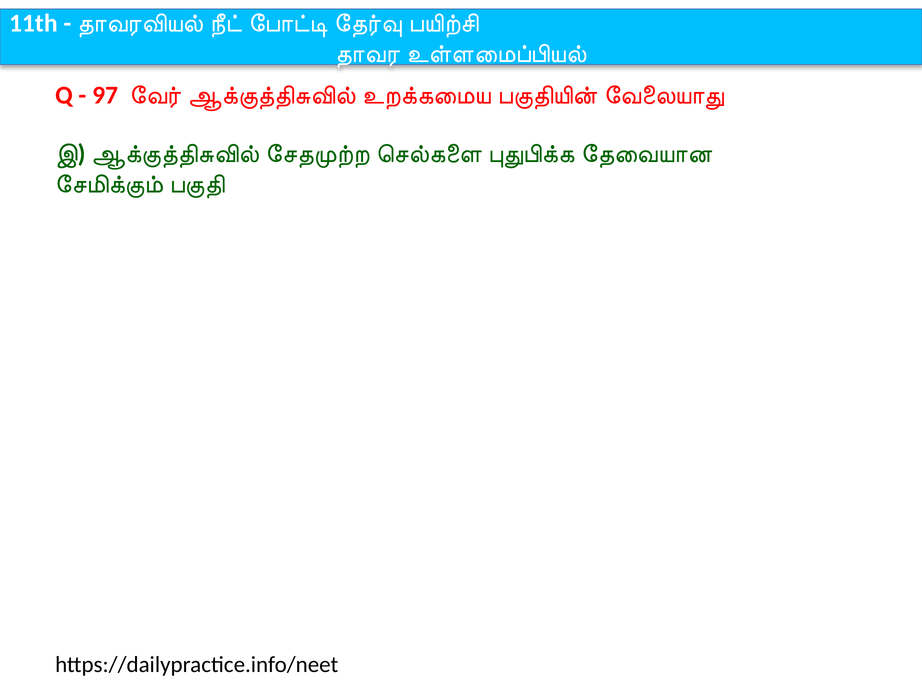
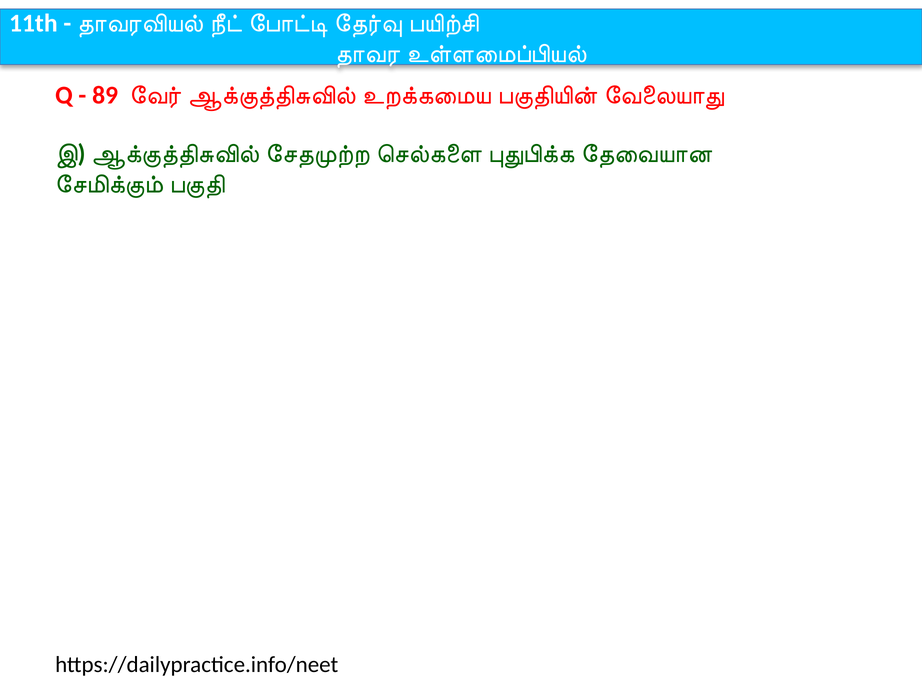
97: 97 -> 89 (105, 95)
